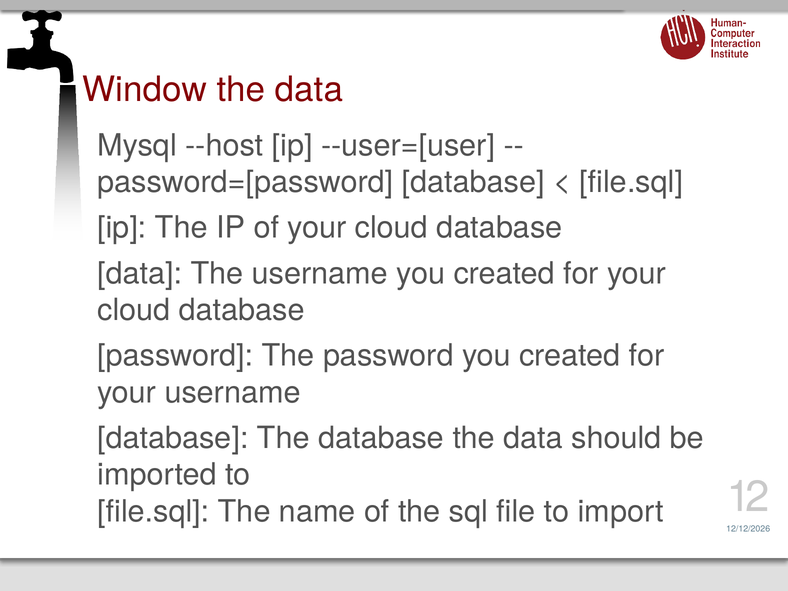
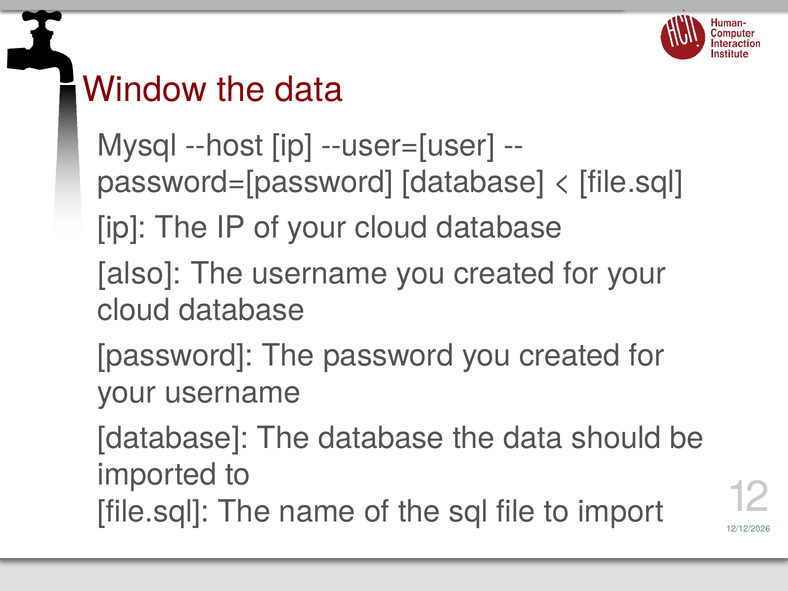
data: data -> also (140, 273)
